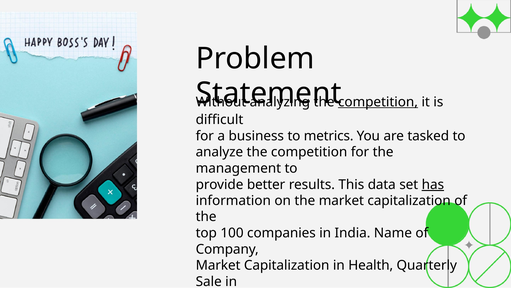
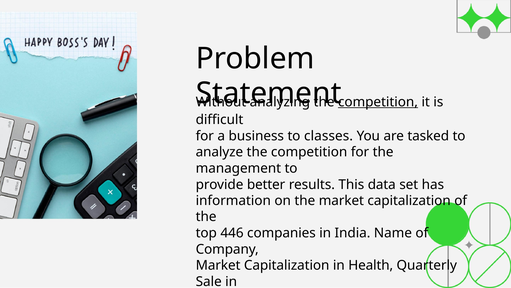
to metrics: metrics -> classes (329, 136)
has underline: present -> none (433, 184)
100: 100 -> 446 (232, 233)
